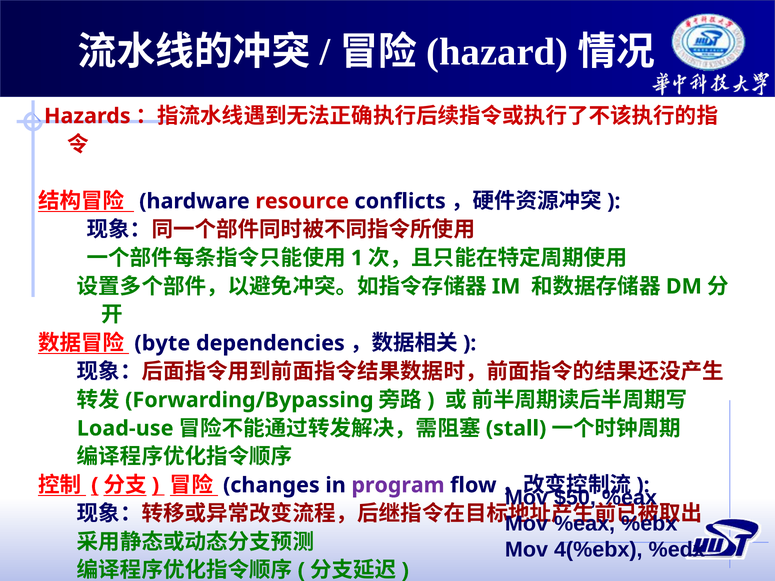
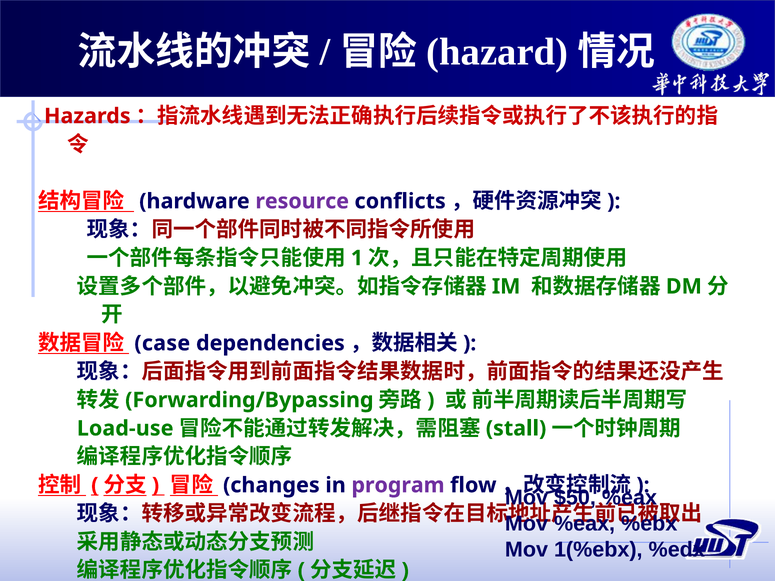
resource colour: red -> purple (302, 201)
byte: byte -> case (162, 343)
4(%ebx: 4(%ebx -> 1(%ebx (598, 550)
